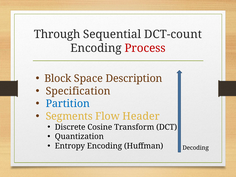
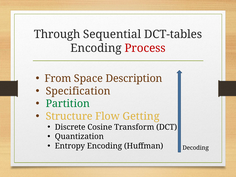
DCT-count: DCT-count -> DCT-tables (173, 34)
Block: Block -> From (58, 79)
Partition colour: blue -> green (68, 104)
Segments: Segments -> Structure (69, 116)
Header: Header -> Getting (141, 116)
